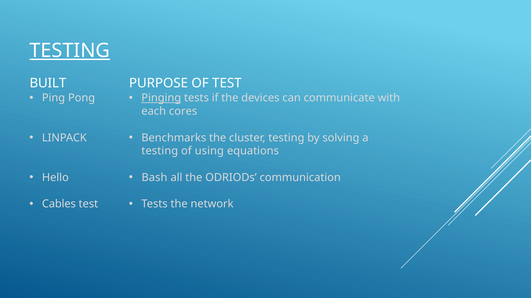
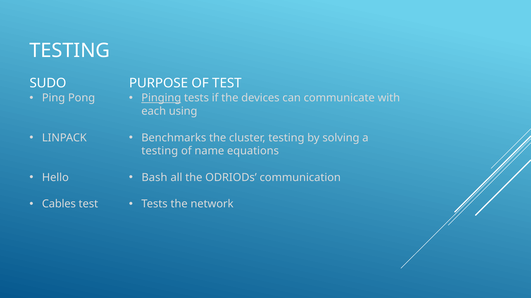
TESTING underline: present -> none (70, 51)
BUILT: BUILT -> SUDO (48, 83)
cores: cores -> using (183, 112)
using: using -> name (209, 151)
